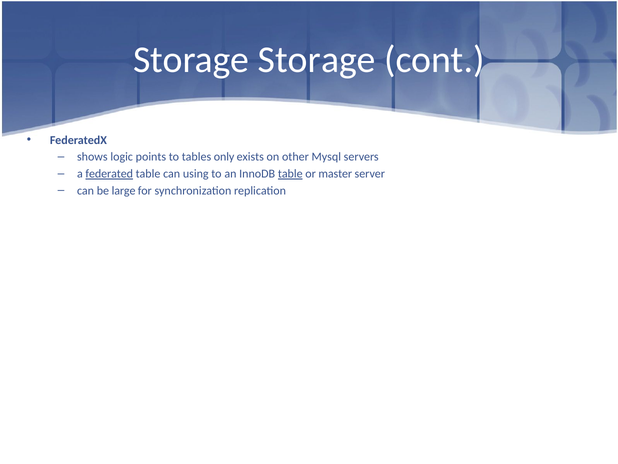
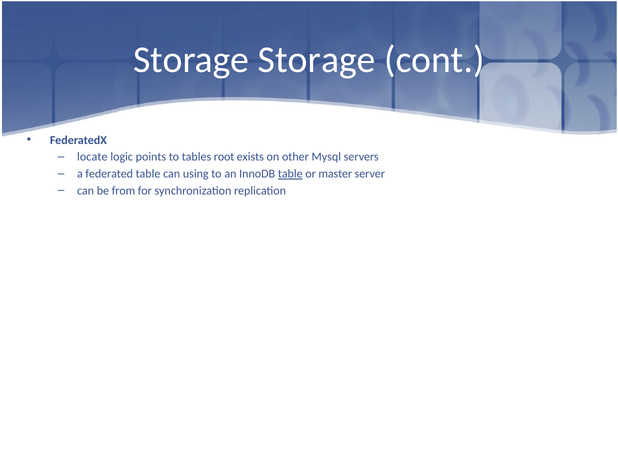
shows: shows -> locate (92, 157)
only: only -> root (224, 157)
federated underline: present -> none (109, 174)
large: large -> from (124, 190)
